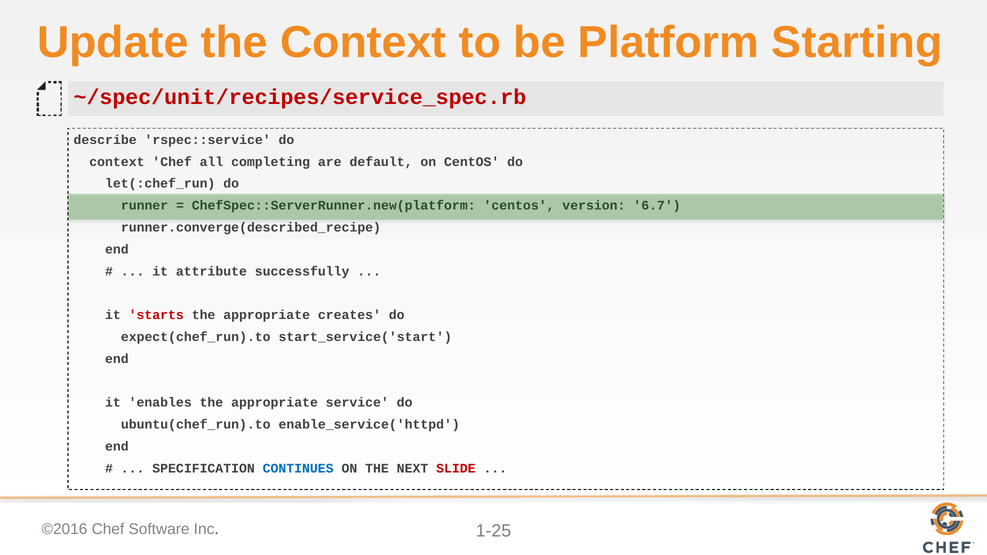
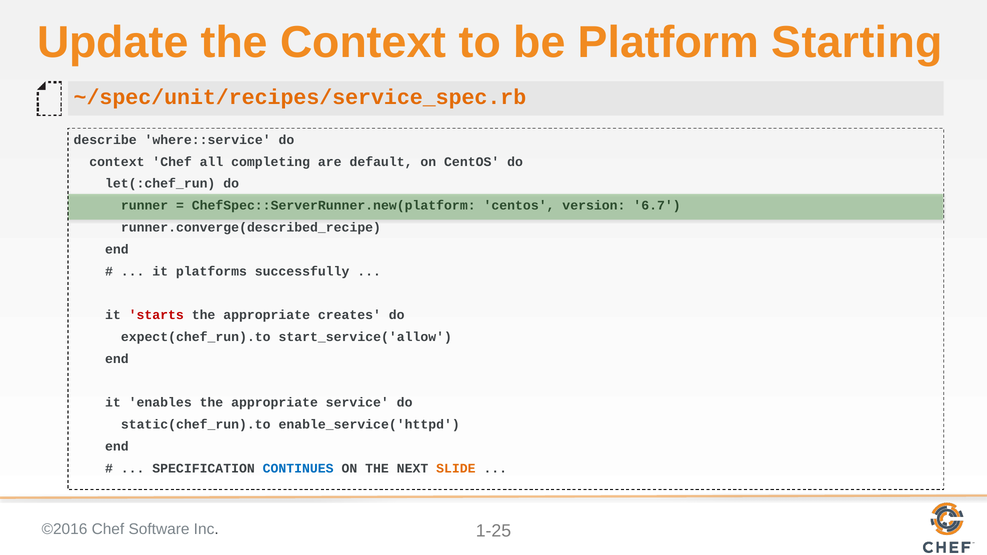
~/spec/unit/recipes/service_spec.rb colour: red -> orange (300, 97)
rspec::service: rspec::service -> where::service (208, 140)
attribute: attribute -> platforms (211, 271)
start_service('start: start_service('start -> start_service('allow (365, 337)
ubuntu(chef_run).to: ubuntu(chef_run).to -> static(chef_run).to (196, 425)
SLIDE colour: red -> orange (456, 468)
